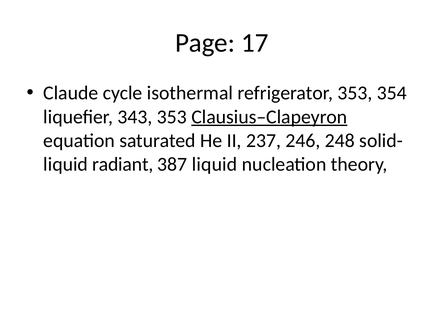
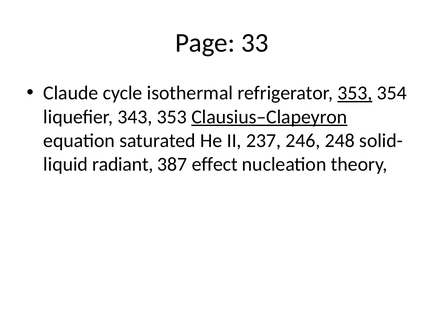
17: 17 -> 33 (255, 43)
353 underline: none -> present (355, 93)
387 liquid: liquid -> effect (215, 164)
